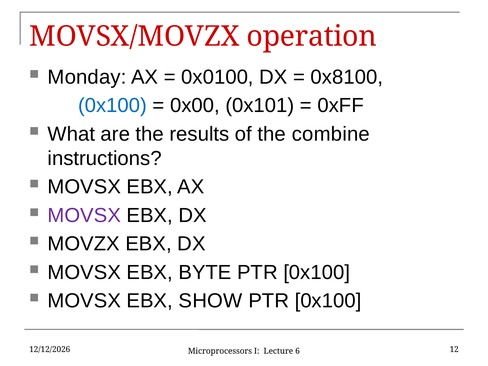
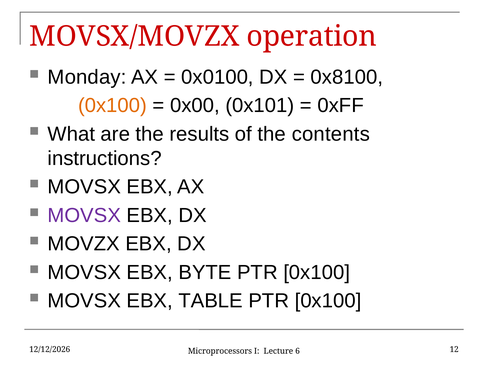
0x100 colour: blue -> orange (113, 106)
combine: combine -> contents (331, 134)
SHOW: SHOW -> TABLE (211, 301)
